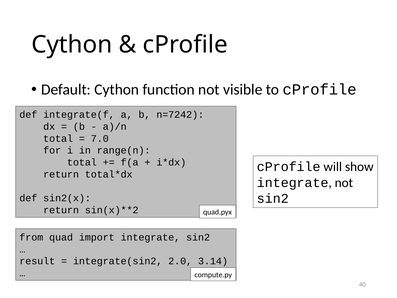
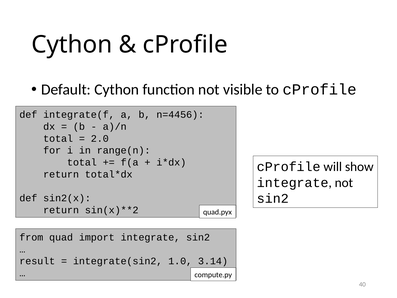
n=7242: n=7242 -> n=4456 (180, 115)
7.0: 7.0 -> 2.0 (100, 138)
2.0: 2.0 -> 1.0 (180, 261)
